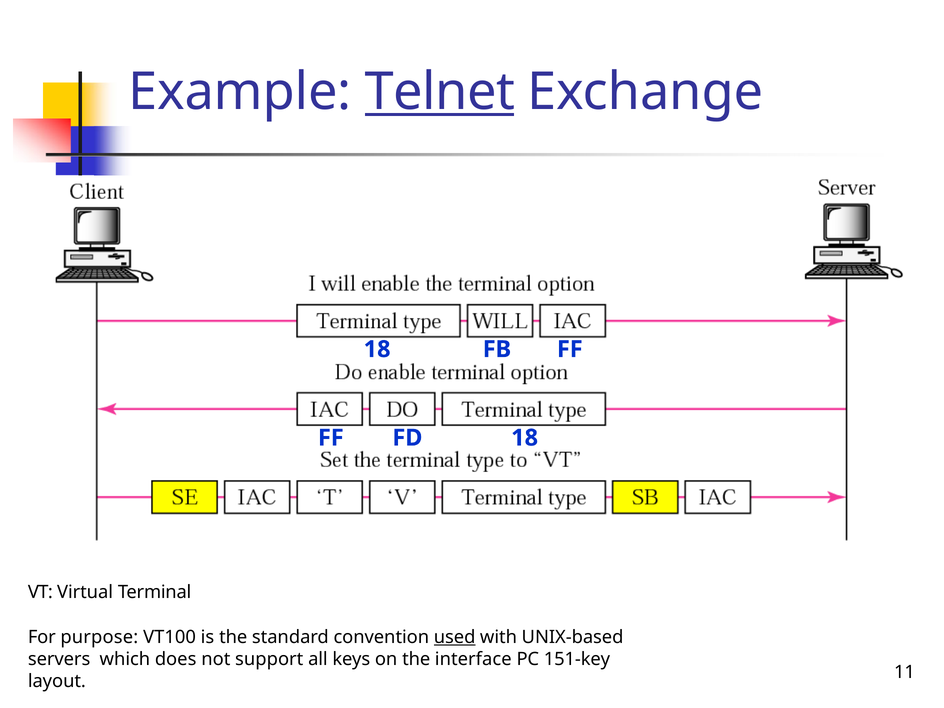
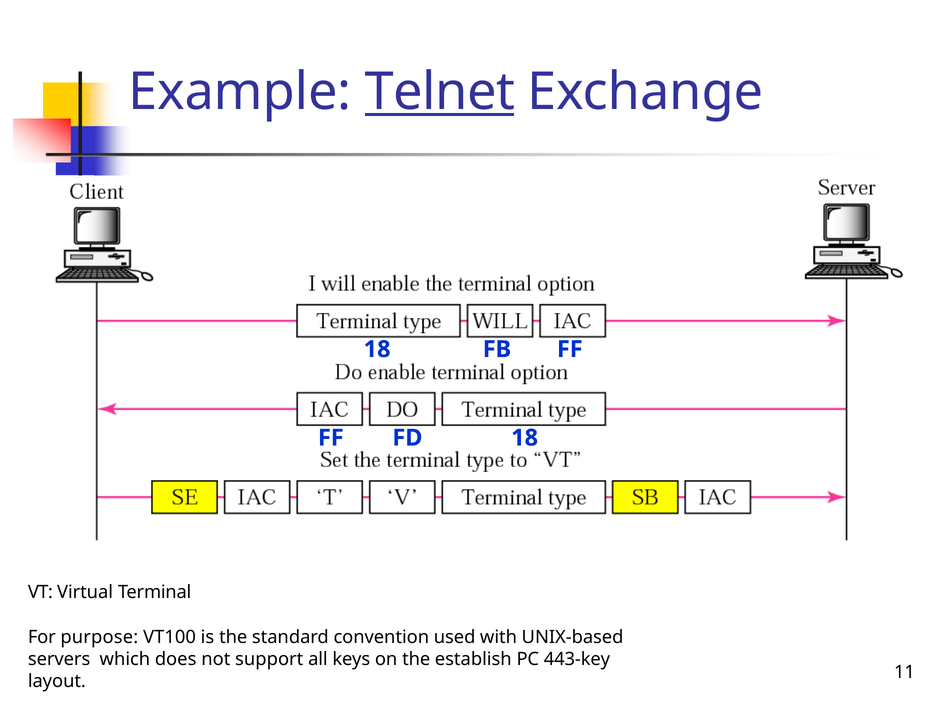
used underline: present -> none (455, 637)
interface: interface -> establish (473, 659)
151-key: 151-key -> 443-key (577, 659)
